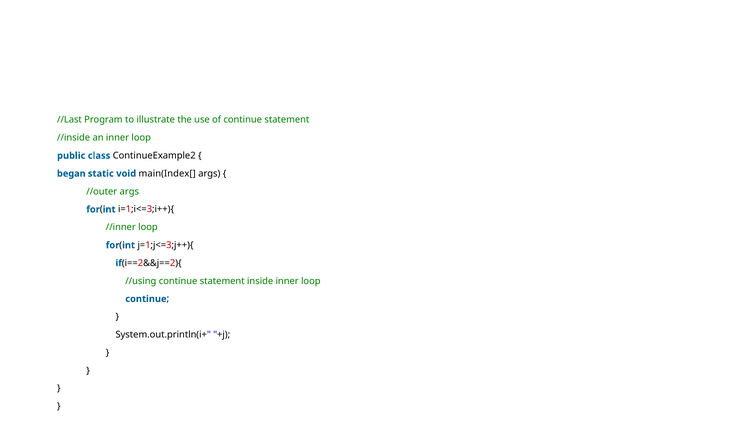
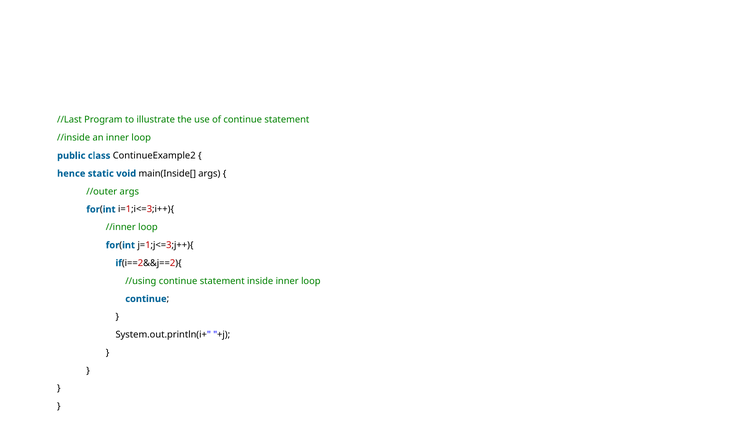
began: began -> hence (71, 174)
main(Index[: main(Index[ -> main(Inside[ (167, 174)
